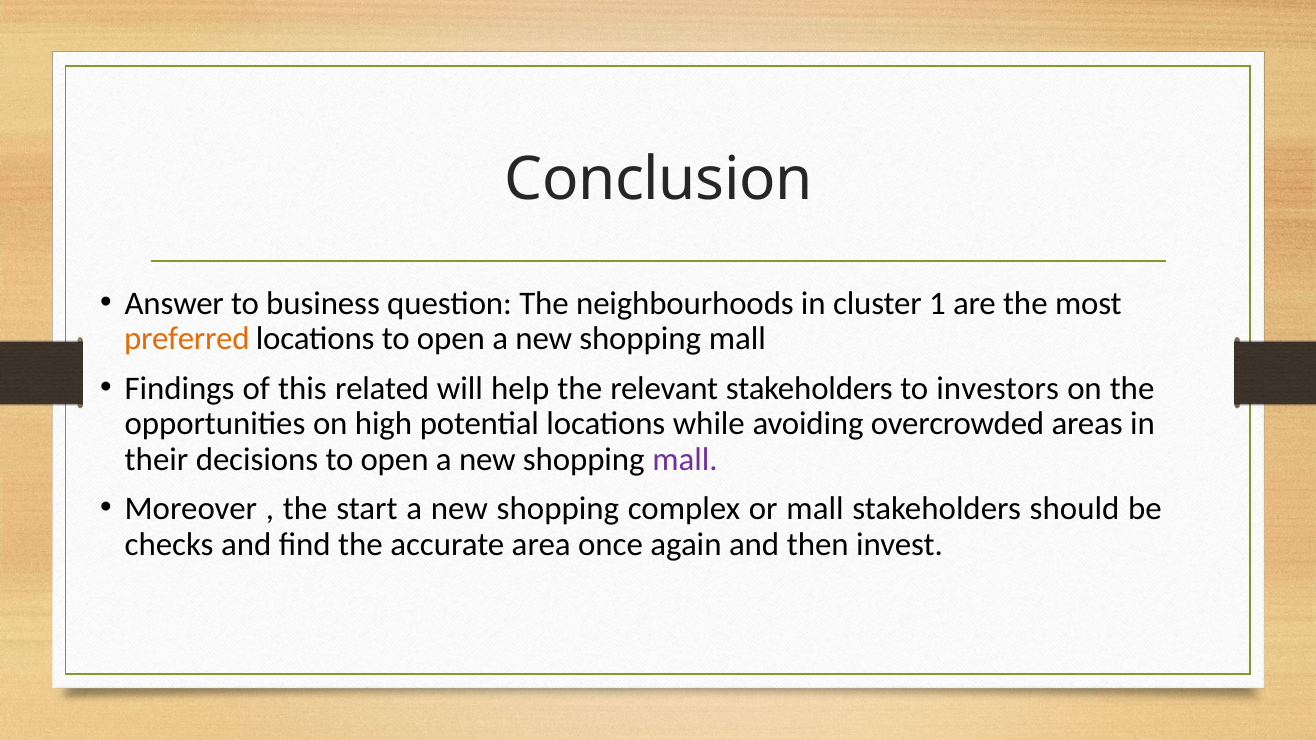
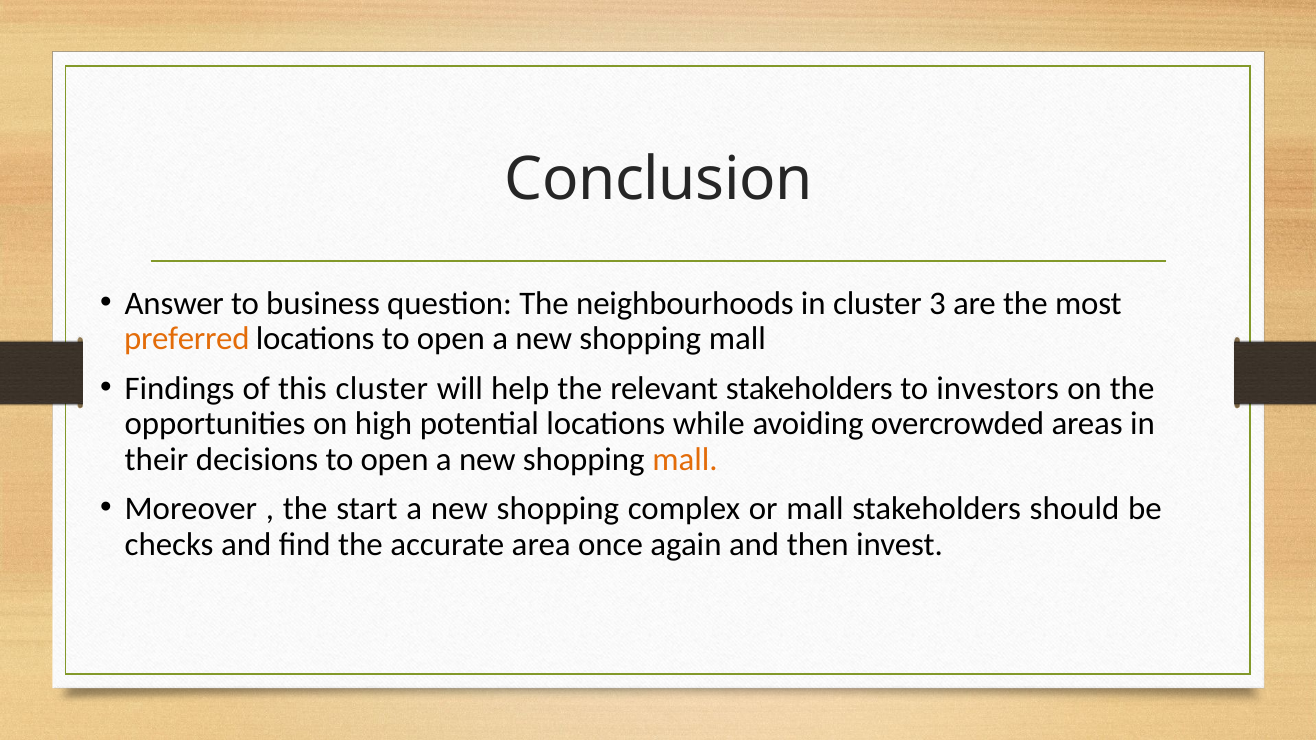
1: 1 -> 3 (937, 304)
this related: related -> cluster (382, 388)
mall colour: purple -> orange (685, 460)
